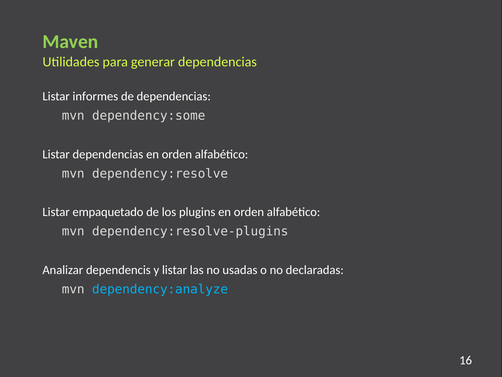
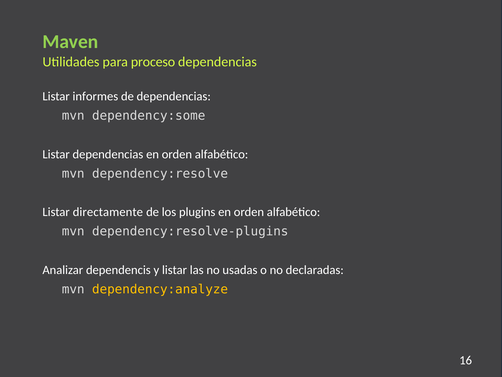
generar: generar -> proceso (153, 62)
empaquetado: empaquetado -> directamente (108, 212)
dependency:analyze colour: light blue -> yellow (160, 289)
